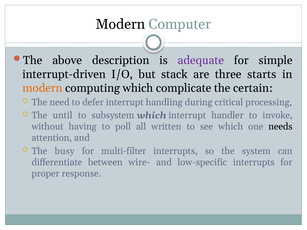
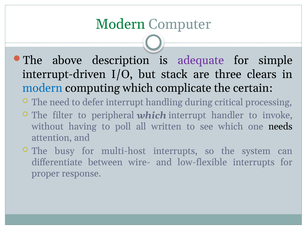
Modern colour: black -> green (120, 24)
starts: starts -> clears (262, 74)
modern colour: orange -> blue (42, 88)
until: until -> filter (63, 116)
subsystem: subsystem -> peripheral (113, 116)
multi-filter: multi-filter -> multi-host (124, 151)
low-specific: low-specific -> low-flexible (202, 162)
